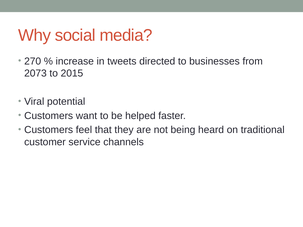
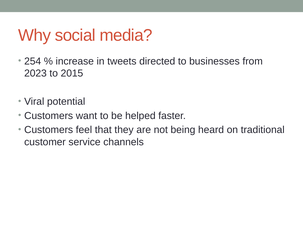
270: 270 -> 254 (33, 61)
2073: 2073 -> 2023 (35, 73)
